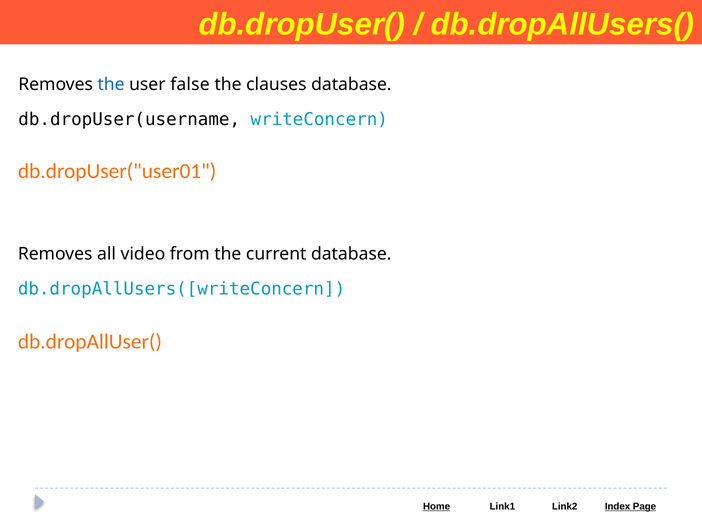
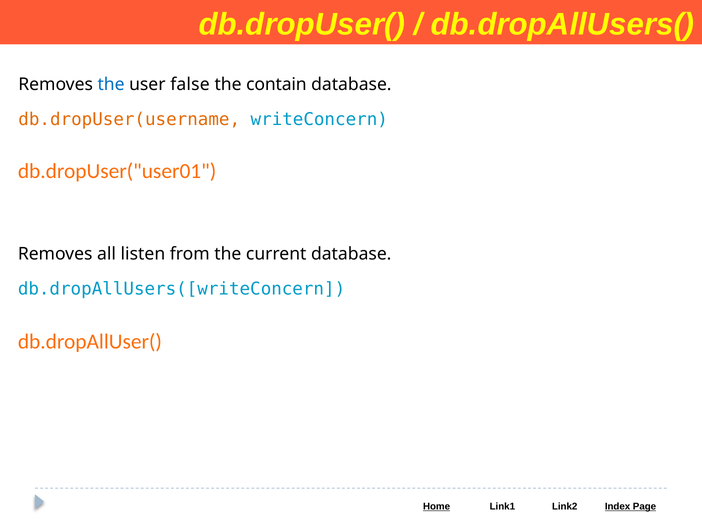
clauses: clauses -> contain (276, 84)
db.dropUser(username colour: black -> orange (129, 119)
video: video -> listen (143, 254)
